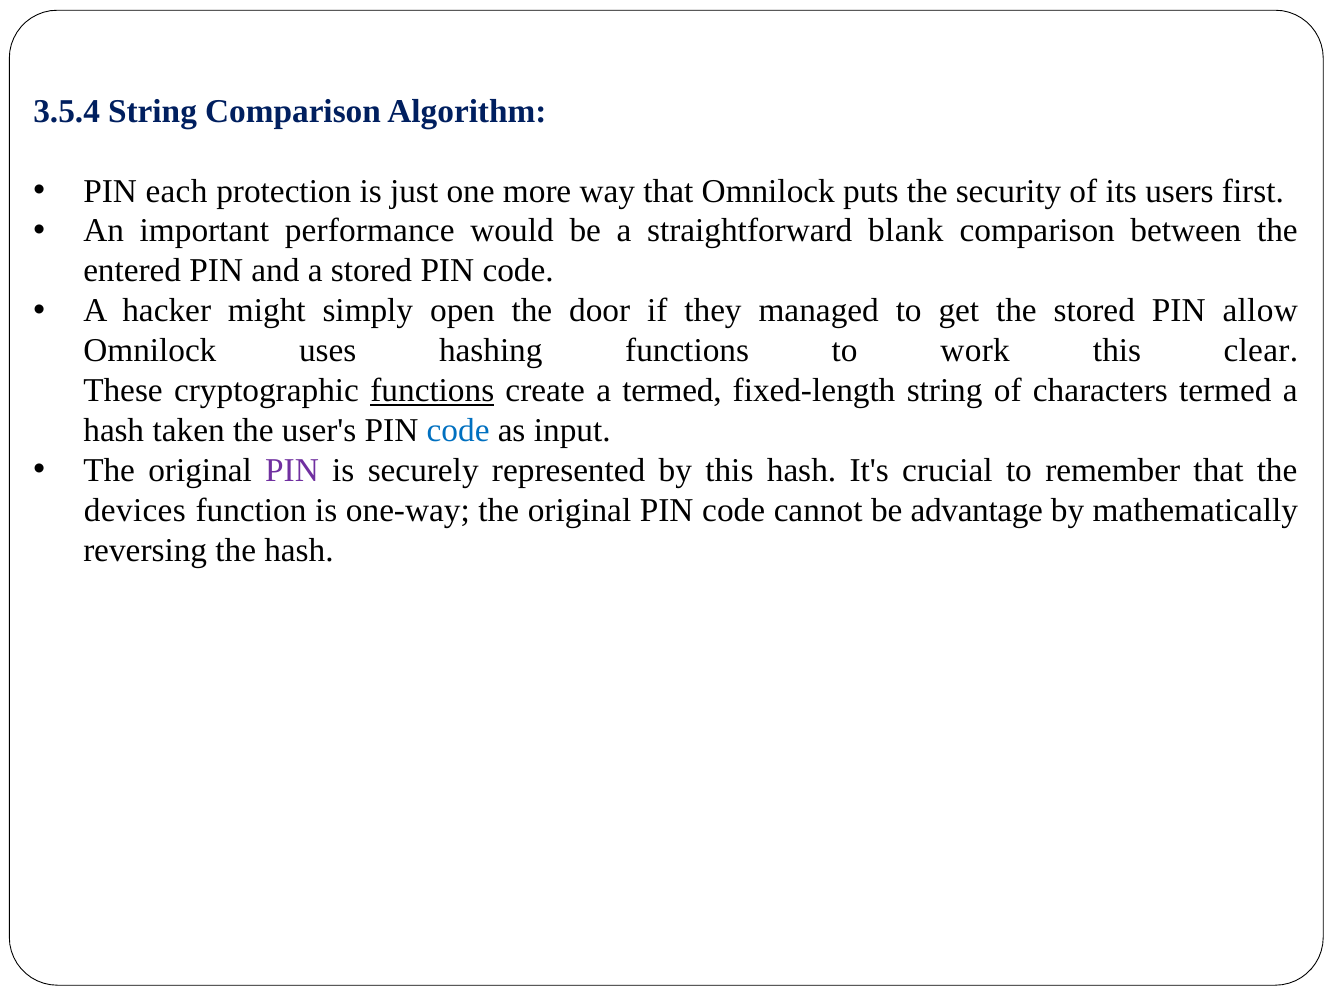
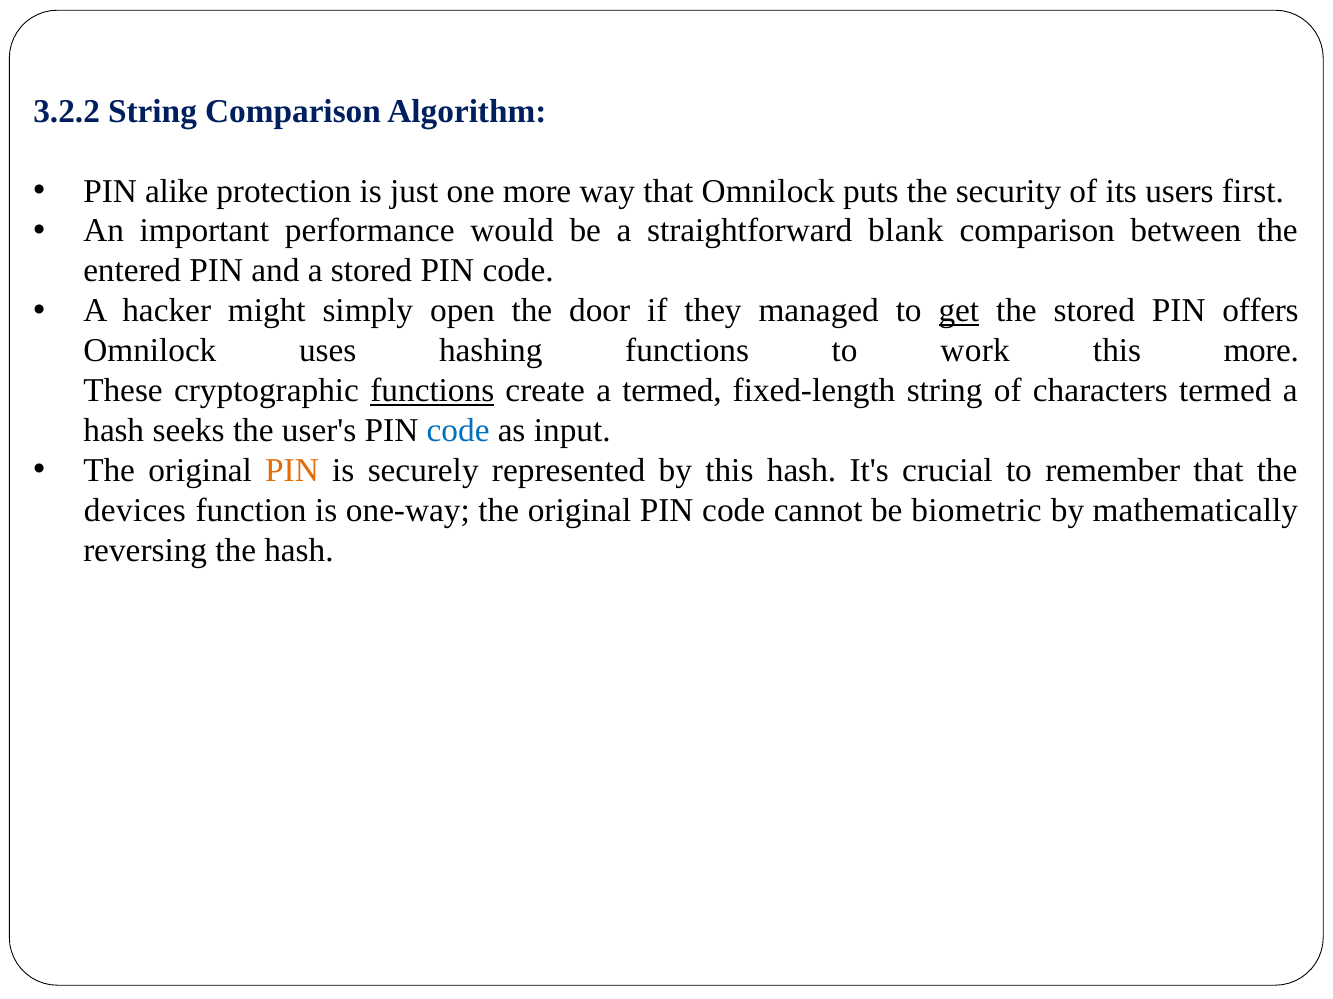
3.5.4: 3.5.4 -> 3.2.2 (67, 111)
each: each -> alike (177, 191)
get underline: none -> present (959, 311)
allow: allow -> offers (1261, 311)
this clear: clear -> more (1261, 351)
taken: taken -> seeks (189, 431)
PIN colour: purple -> orange (292, 471)
advantage: advantage -> biometric (976, 511)
